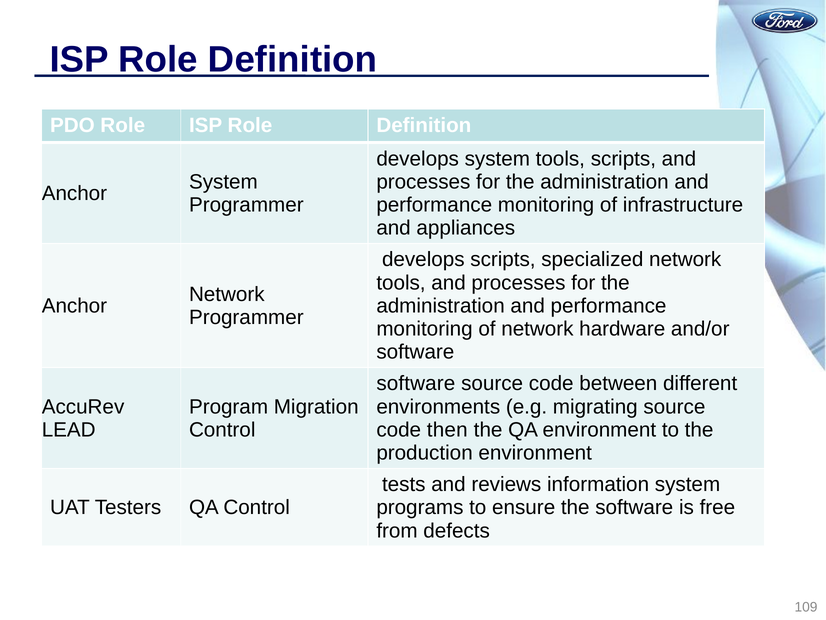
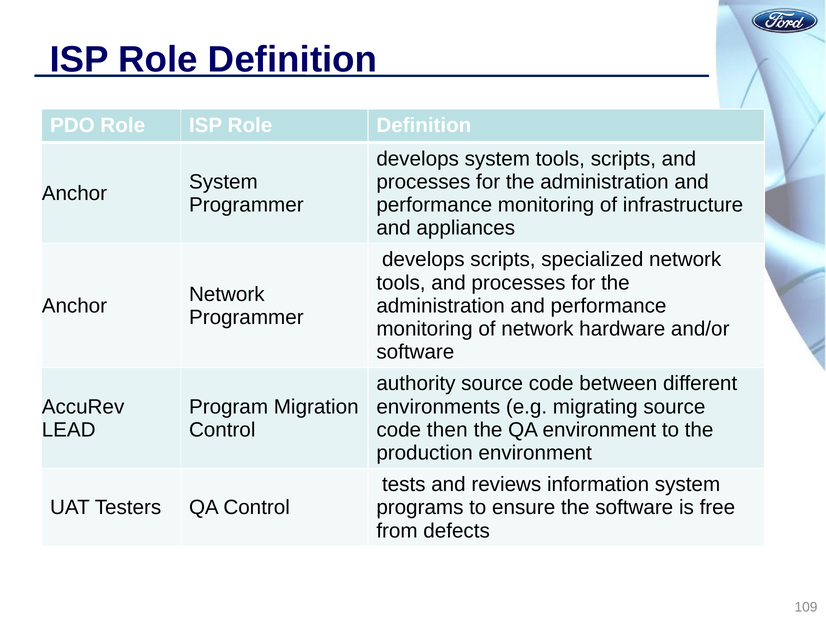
software: software -> authority (416, 383)
